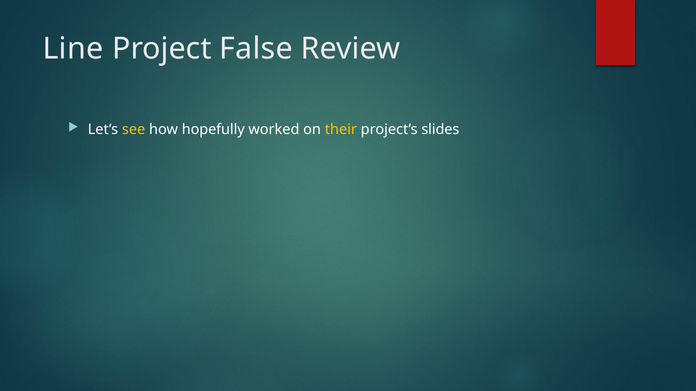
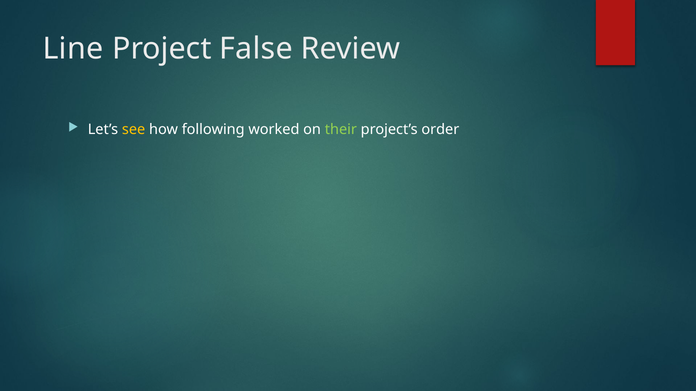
hopefully: hopefully -> following (213, 130)
their colour: yellow -> light green (341, 130)
slides: slides -> order (440, 130)
